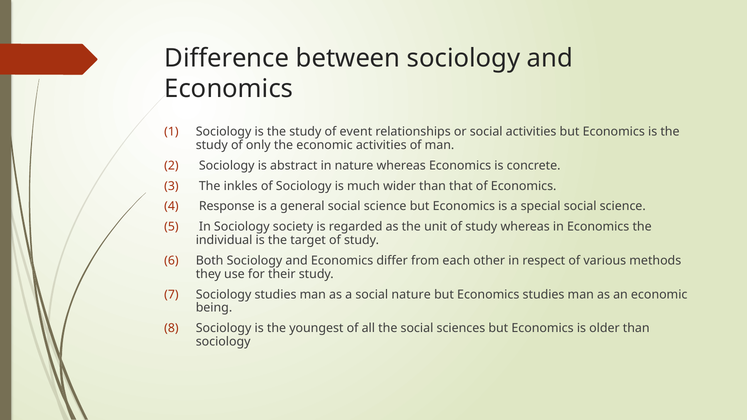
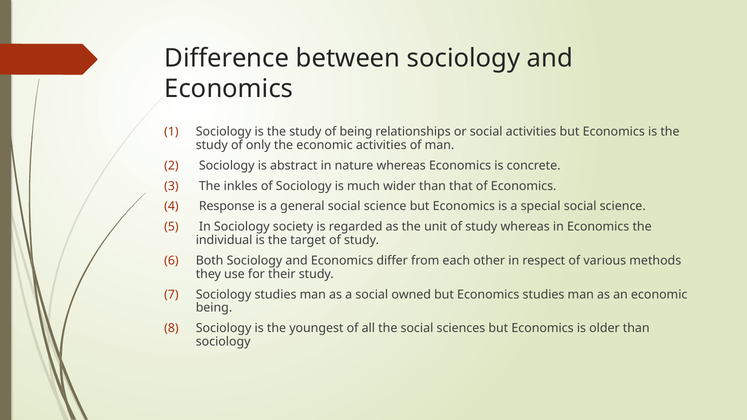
of event: event -> being (356, 132)
social nature: nature -> owned (411, 295)
